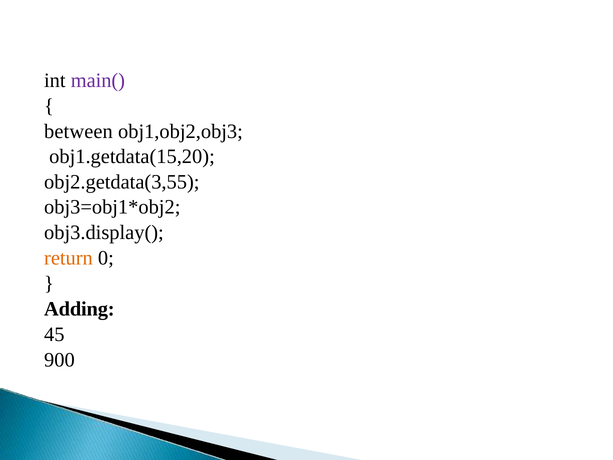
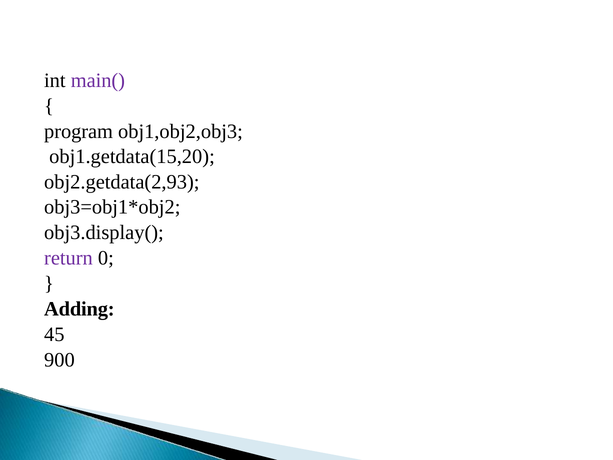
between: between -> program (79, 131)
obj2.getdata(3,55: obj2.getdata(3,55 -> obj2.getdata(2,93 (122, 182)
return colour: orange -> purple (68, 258)
